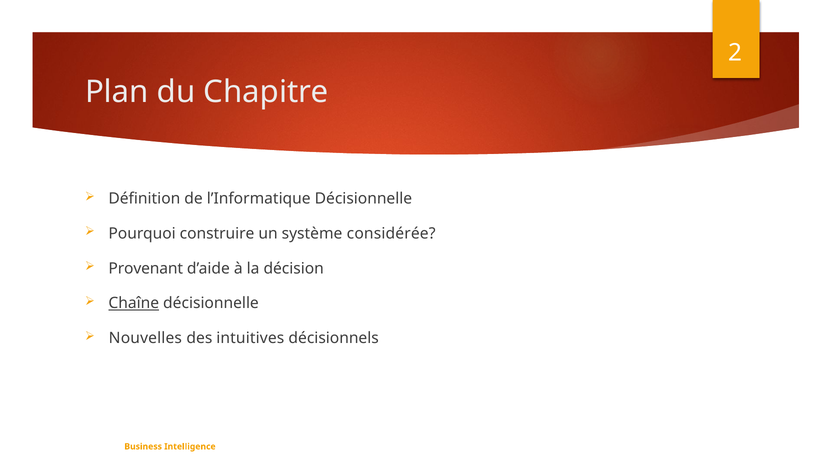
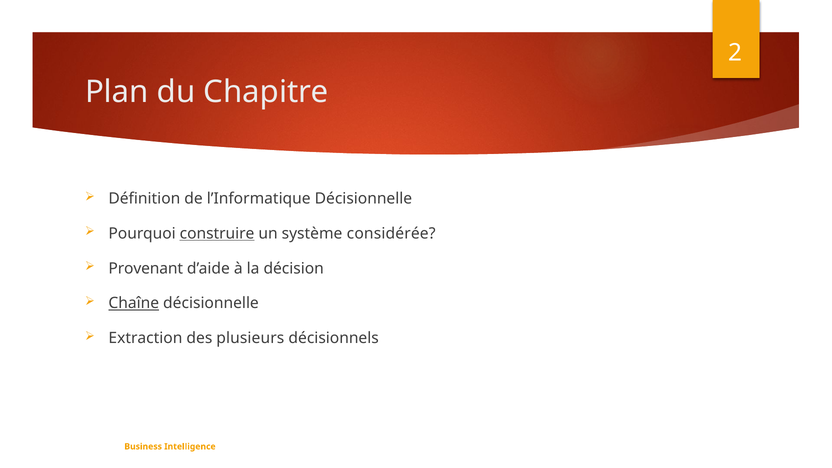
construire underline: none -> present (217, 234)
Nouvelles: Nouvelles -> Extraction (145, 338)
intuitives: intuitives -> plusieurs (250, 338)
